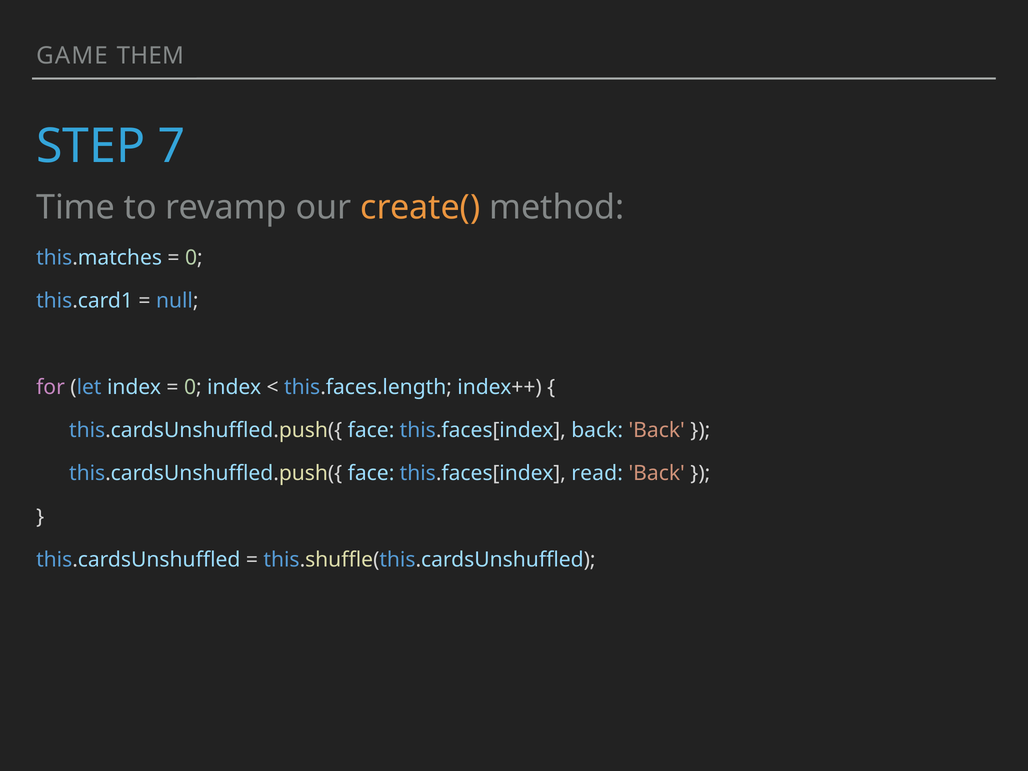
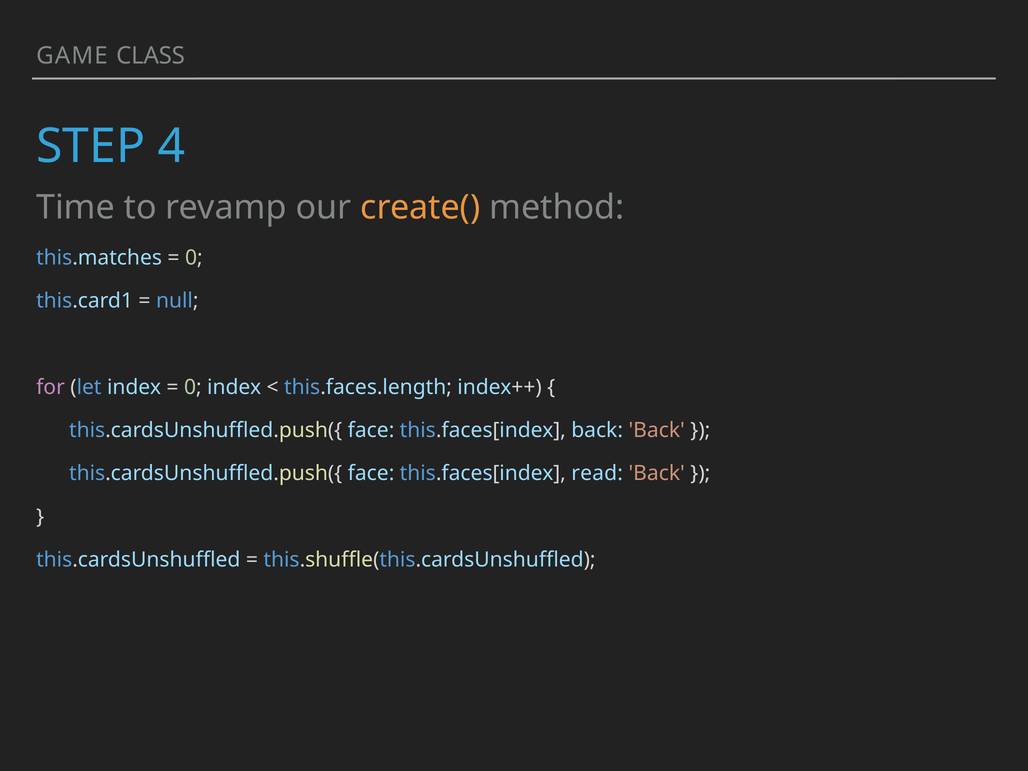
THEM: THEM -> CLASS (151, 56)
7: 7 -> 4 (171, 147)
